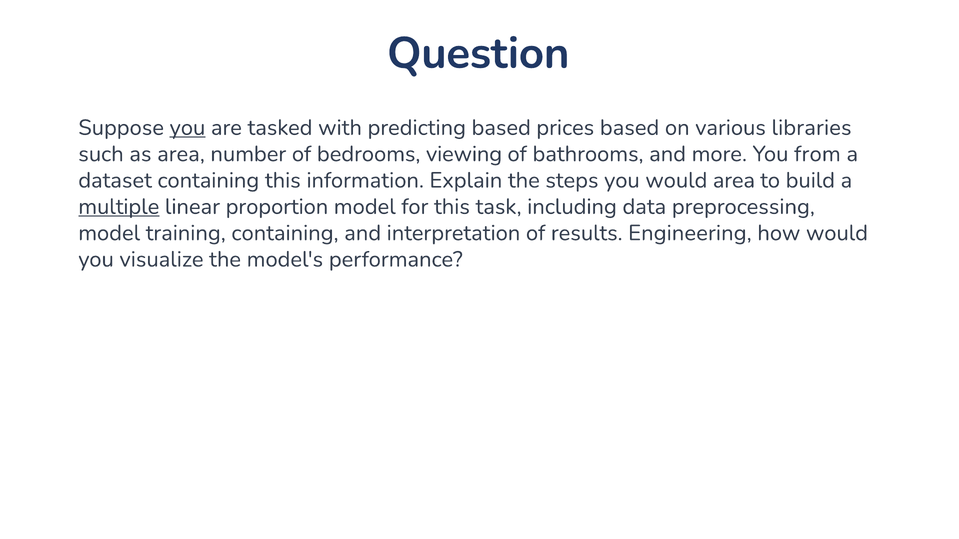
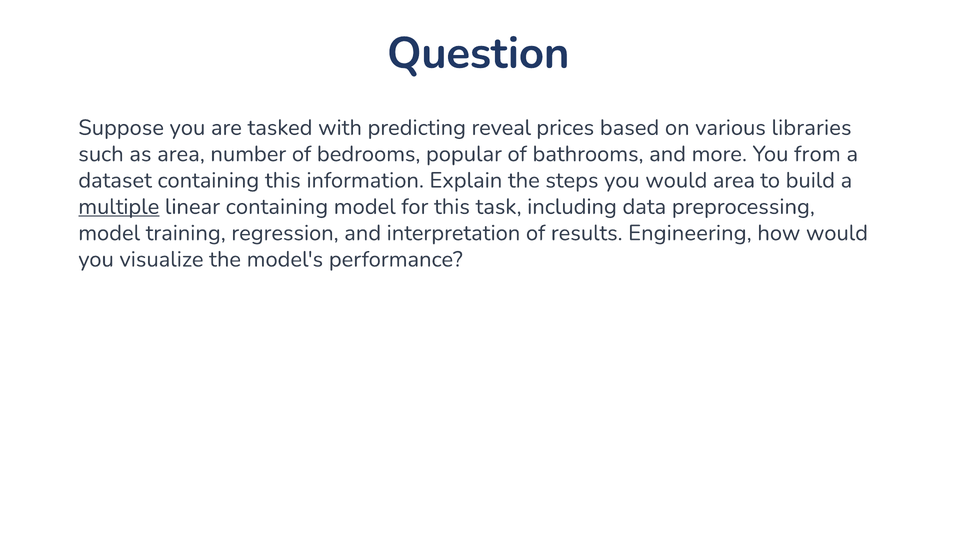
you underline: present -> none (187, 128)
predicting based: based -> reveal (501, 128)
viewing: viewing -> popular (464, 154)
linear proportion: proportion -> containing (277, 207)
training containing: containing -> regression (285, 233)
